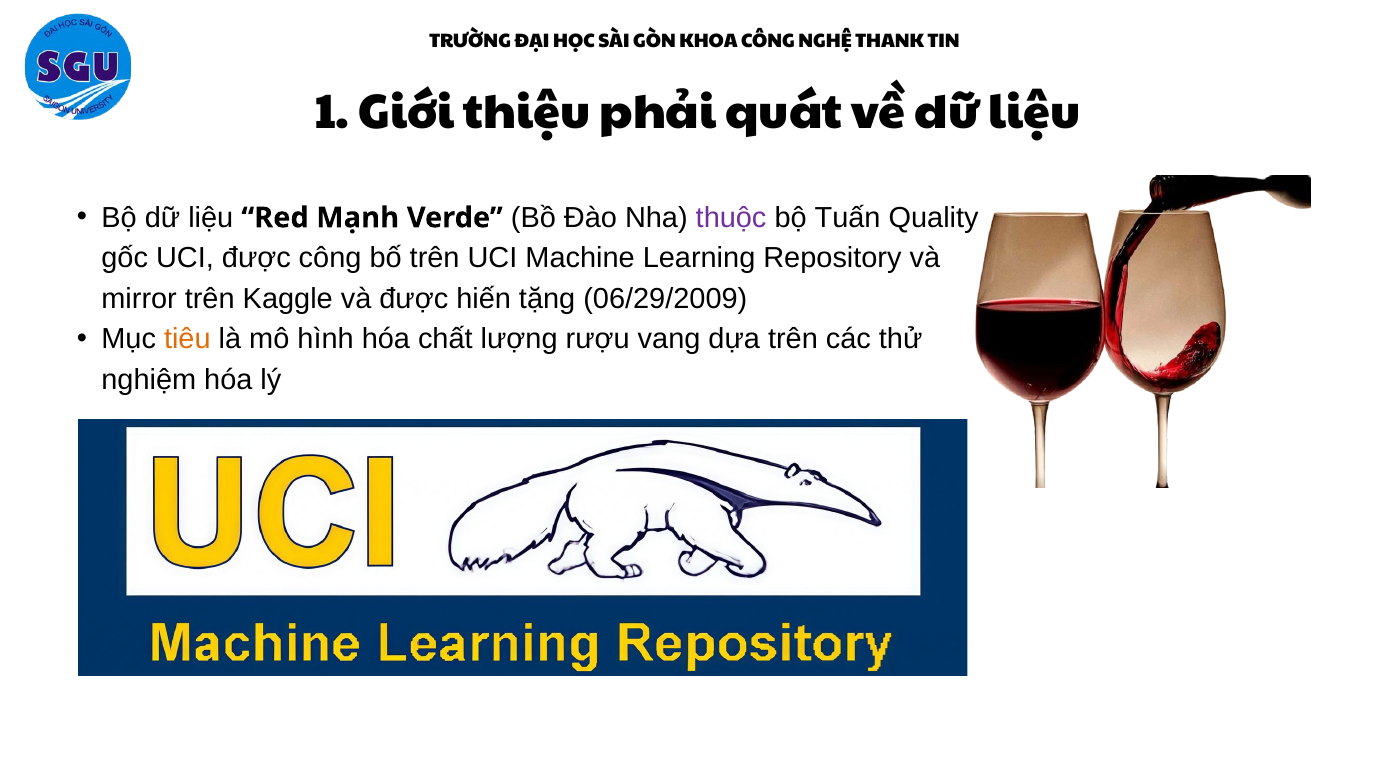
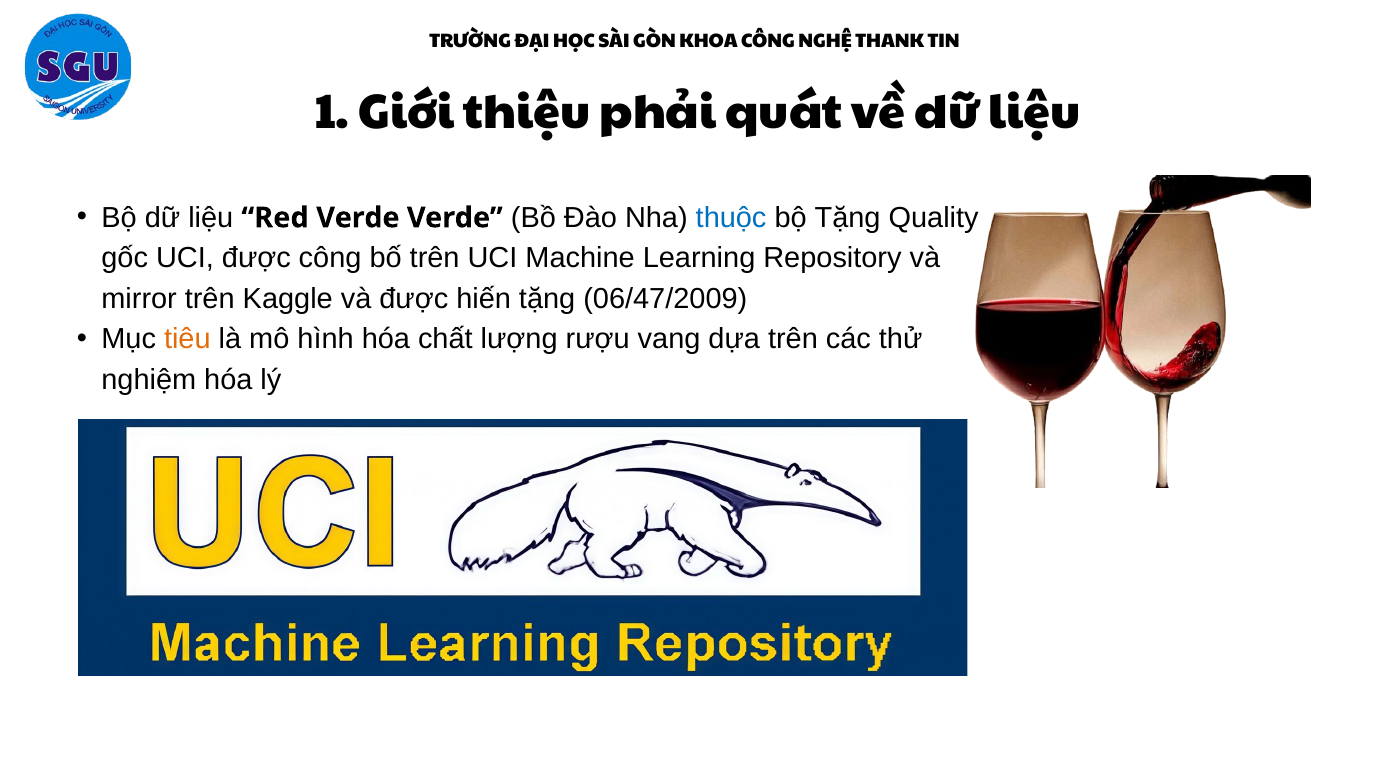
Red Mạnh: Mạnh -> Verde (358, 218)
thuộc colour: purple -> blue (731, 218)
bộ Tuấn: Tuấn -> Tặng (848, 218)
06/29/2009: 06/29/2009 -> 06/47/2009 (665, 299)
